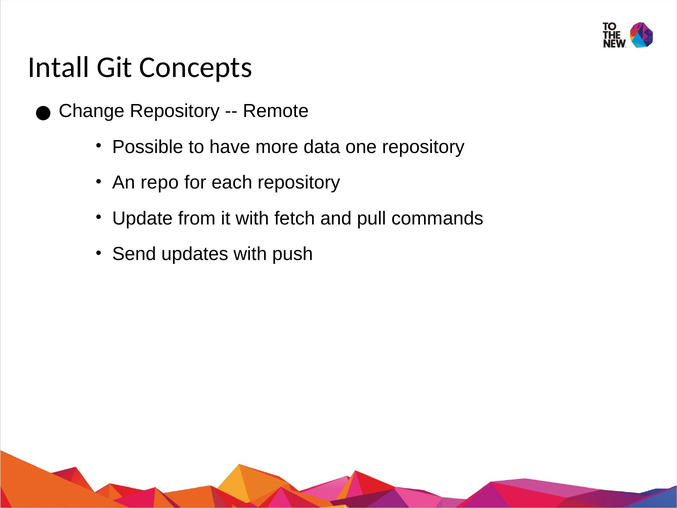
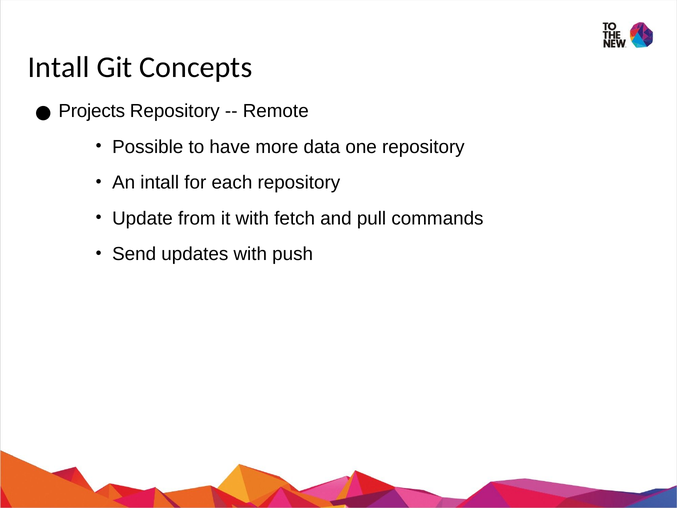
Change: Change -> Projects (92, 111)
An repo: repo -> intall (160, 183)
